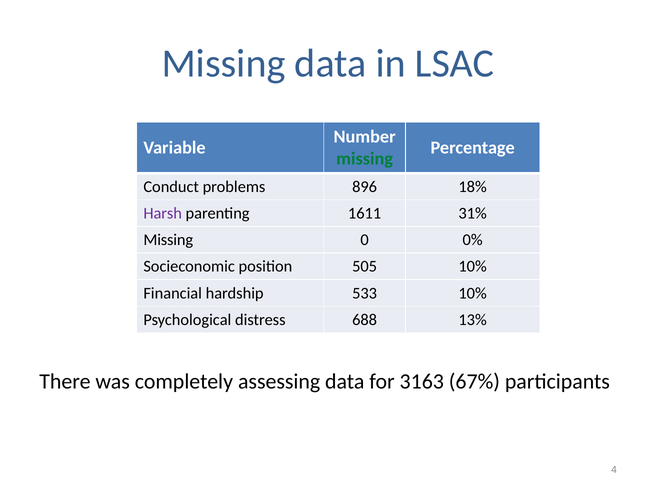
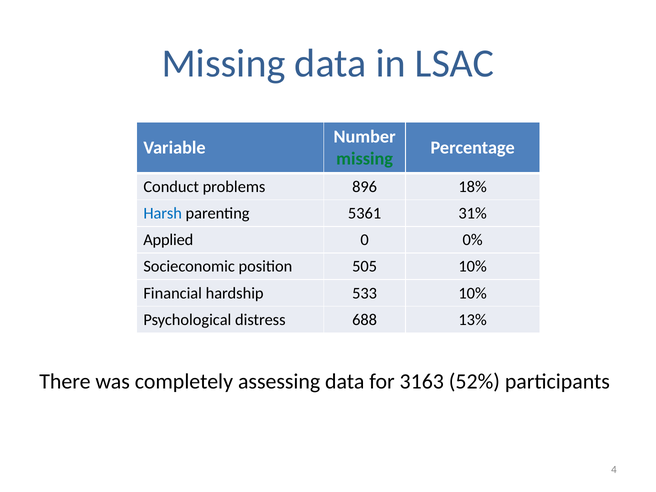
Harsh colour: purple -> blue (163, 213)
1611: 1611 -> 5361 (365, 213)
Missing: Missing -> Applied (168, 240)
67%: 67% -> 52% (474, 382)
